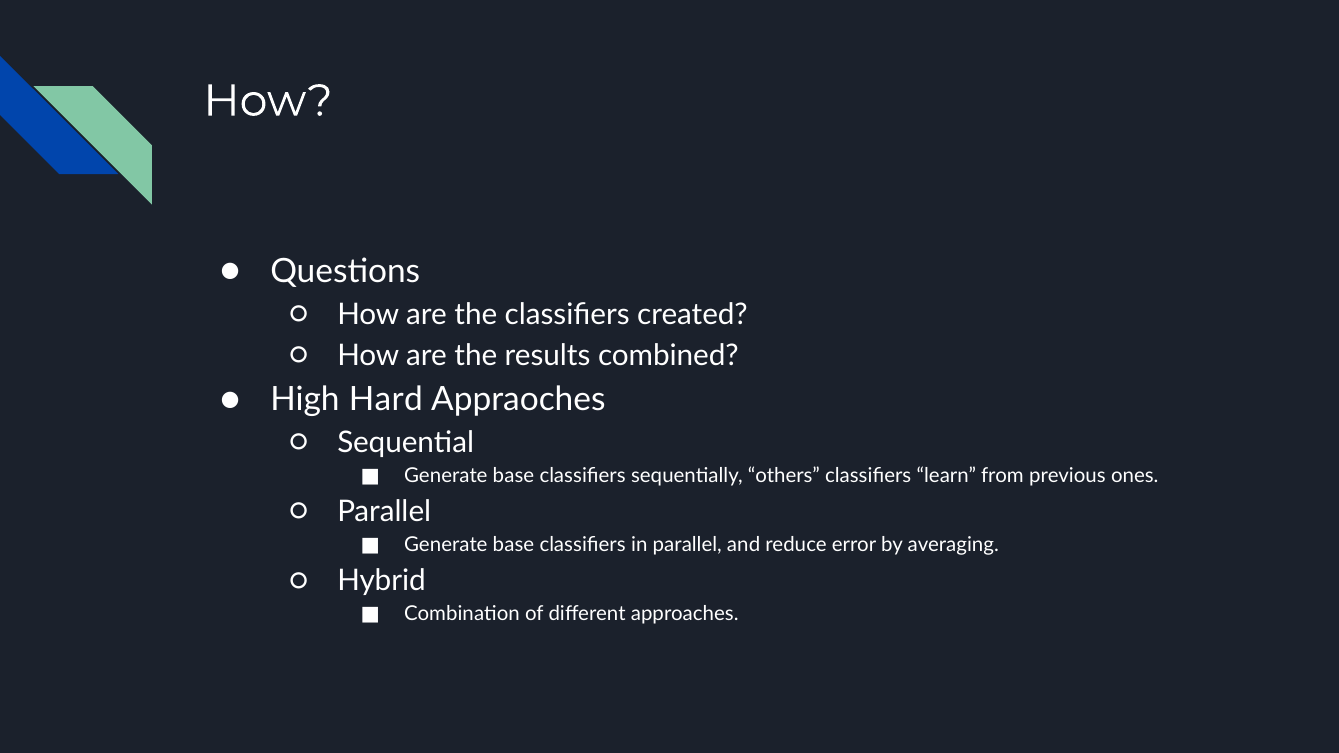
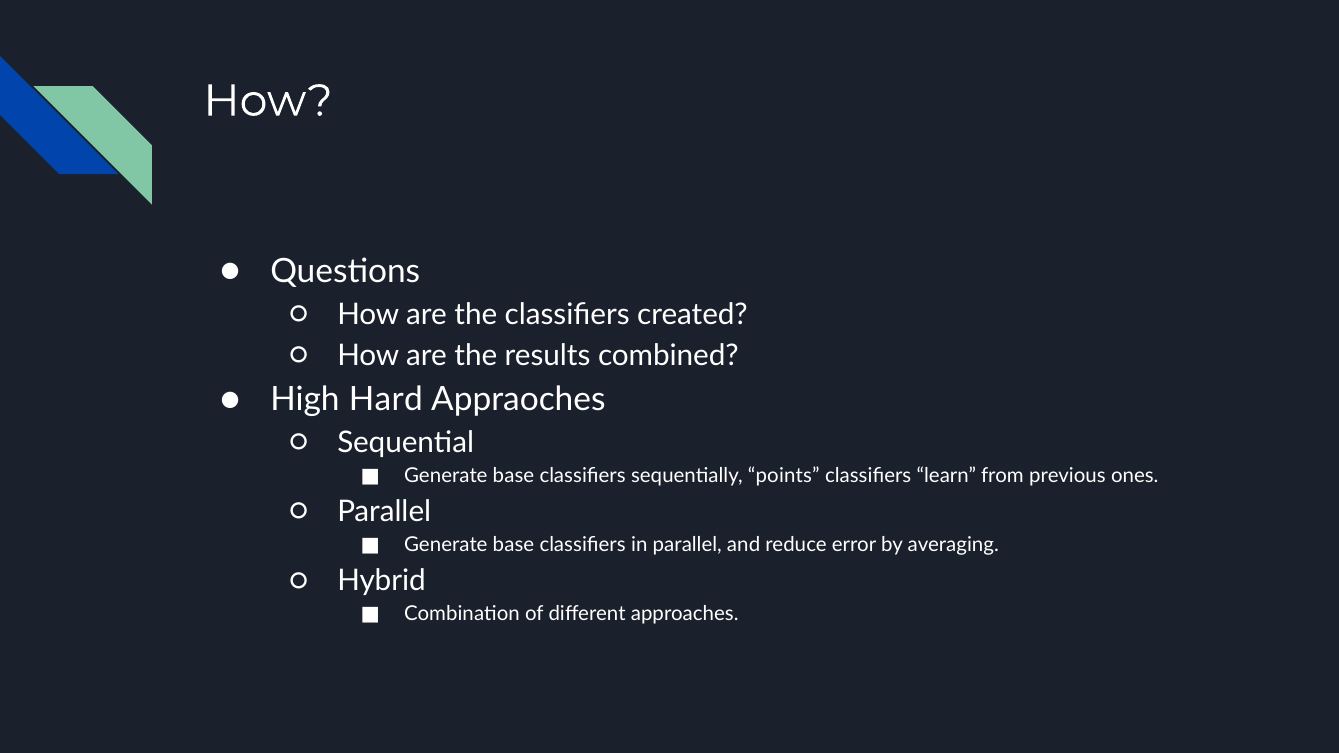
others: others -> points (784, 476)
